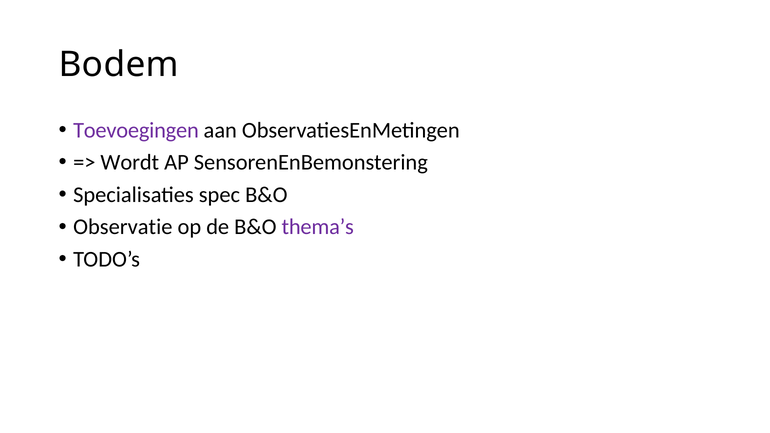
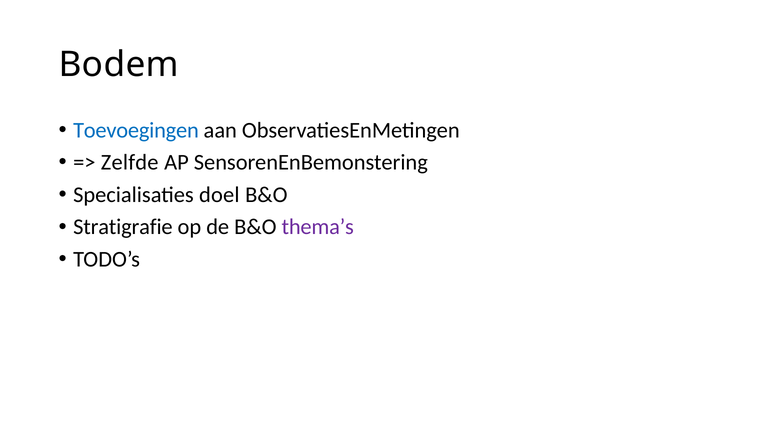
Toevoegingen colour: purple -> blue (136, 130)
Wordt: Wordt -> Zelfde (130, 162)
spec: spec -> doel (219, 195)
Observatie: Observatie -> Stratigrafie (123, 227)
